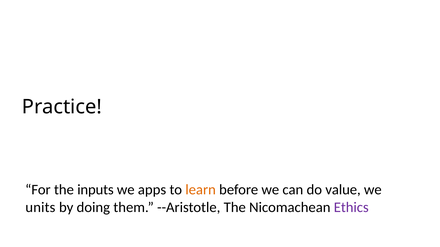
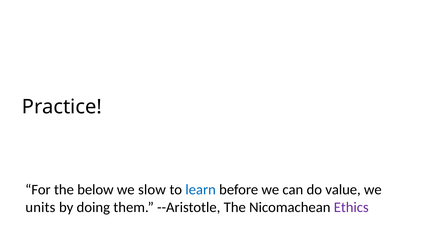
inputs: inputs -> below (95, 190)
apps: apps -> slow (152, 190)
learn colour: orange -> blue (201, 190)
